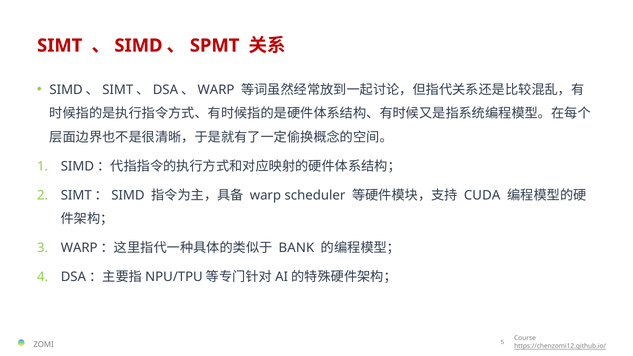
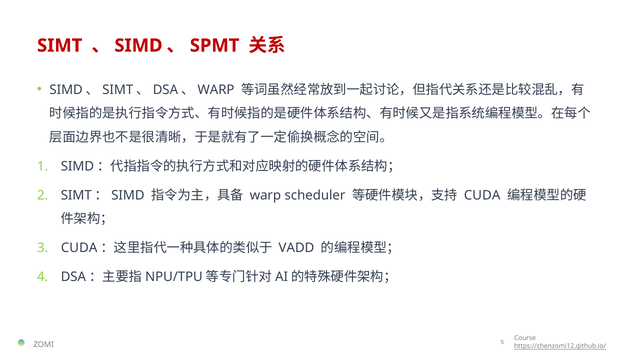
WARP: WARP -> CUDA (79, 248)
BANK: BANK -> VADD (296, 248)
